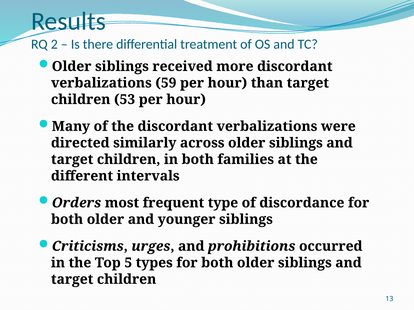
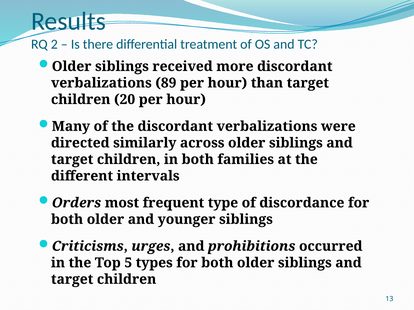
59: 59 -> 89 (166, 83)
53: 53 -> 20 (125, 100)
